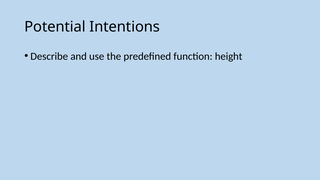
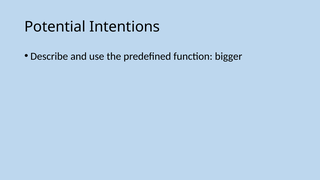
height: height -> bigger (229, 56)
